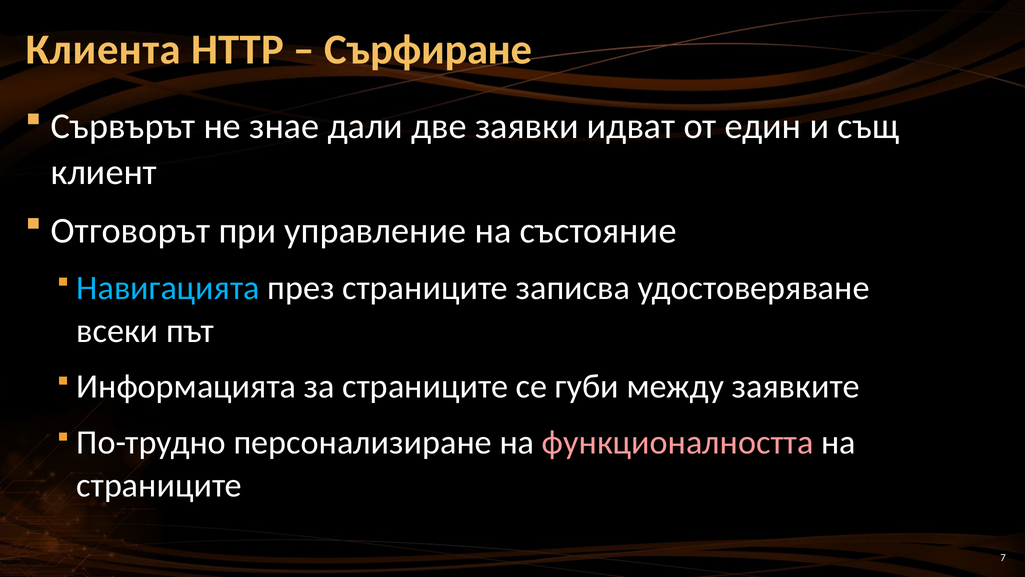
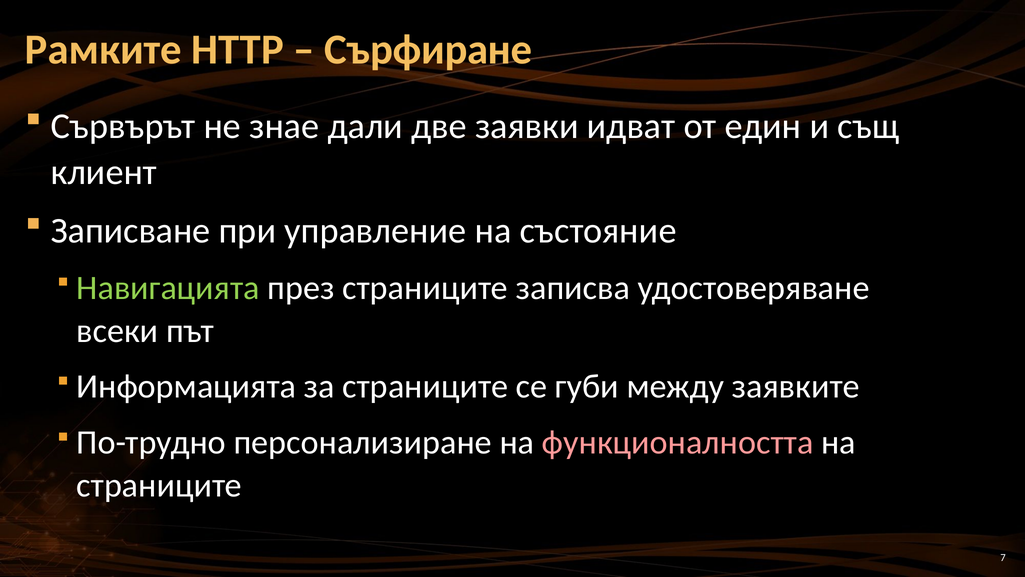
Клиента: Клиента -> Рамките (103, 50)
Отговорът: Отговорът -> Записване (131, 231)
Навигацията colour: light blue -> light green (168, 288)
